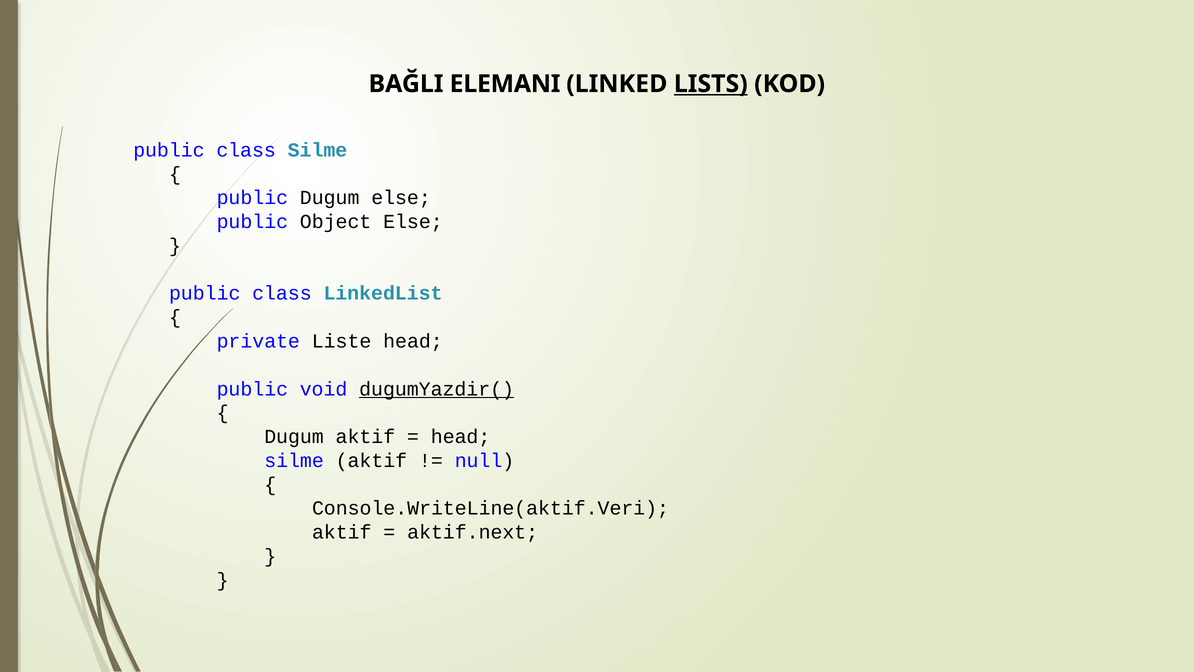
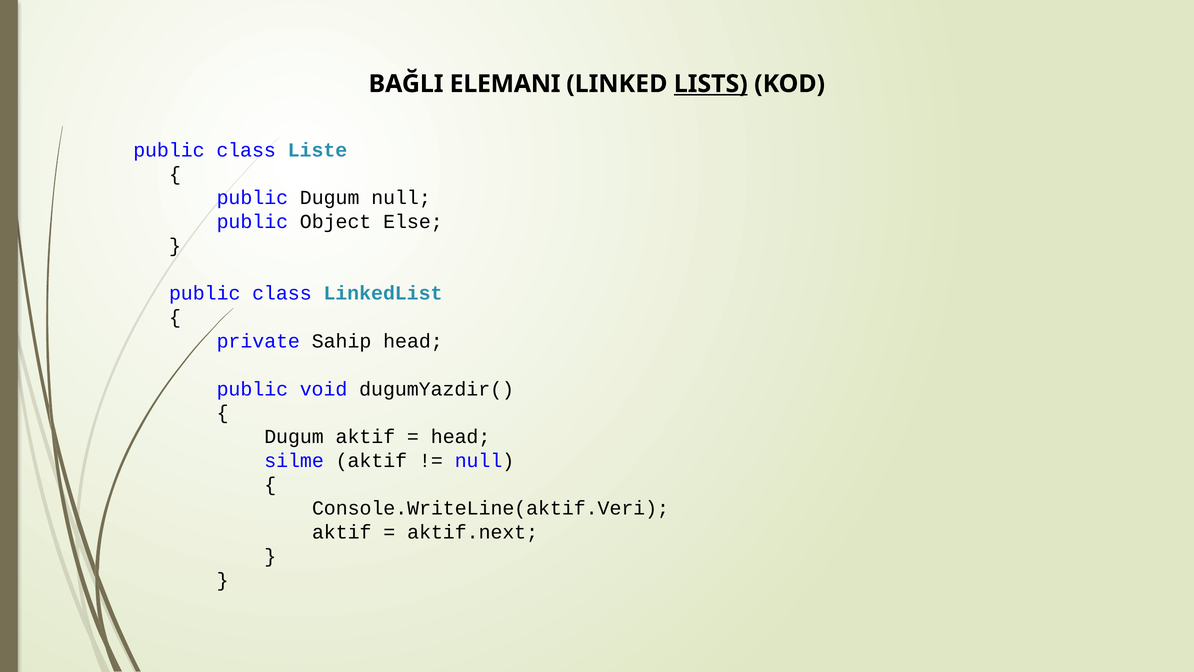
class Silme: Silme -> Liste (317, 150)
Dugum else: else -> null (401, 198)
Liste: Liste -> Sahip (342, 341)
dugumYazdir( underline: present -> none (437, 389)
